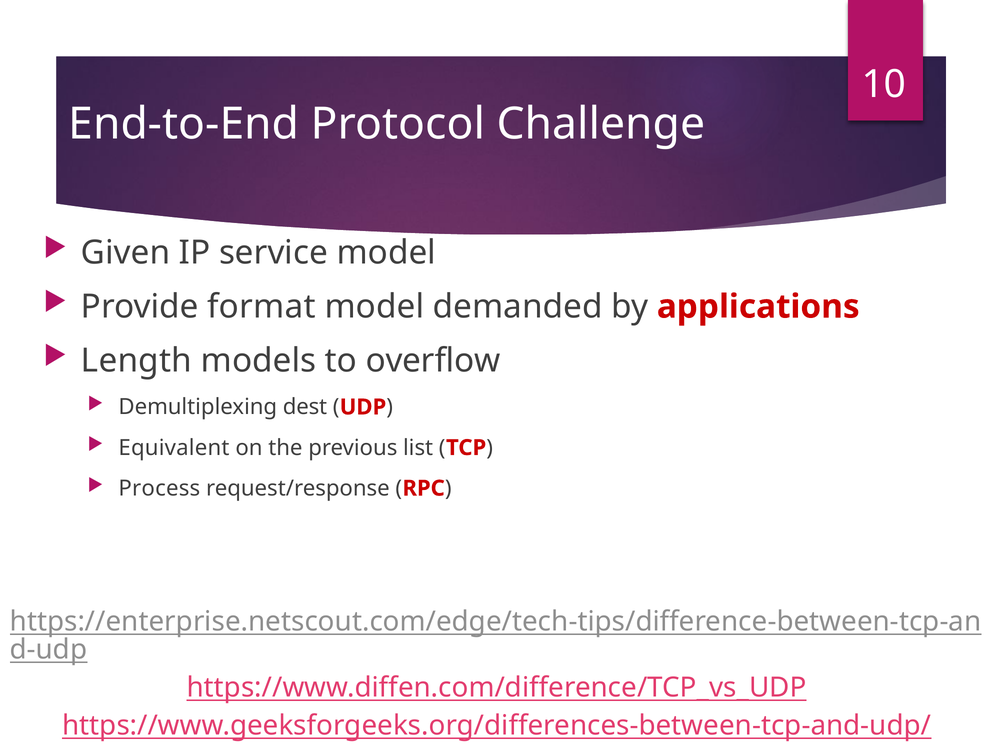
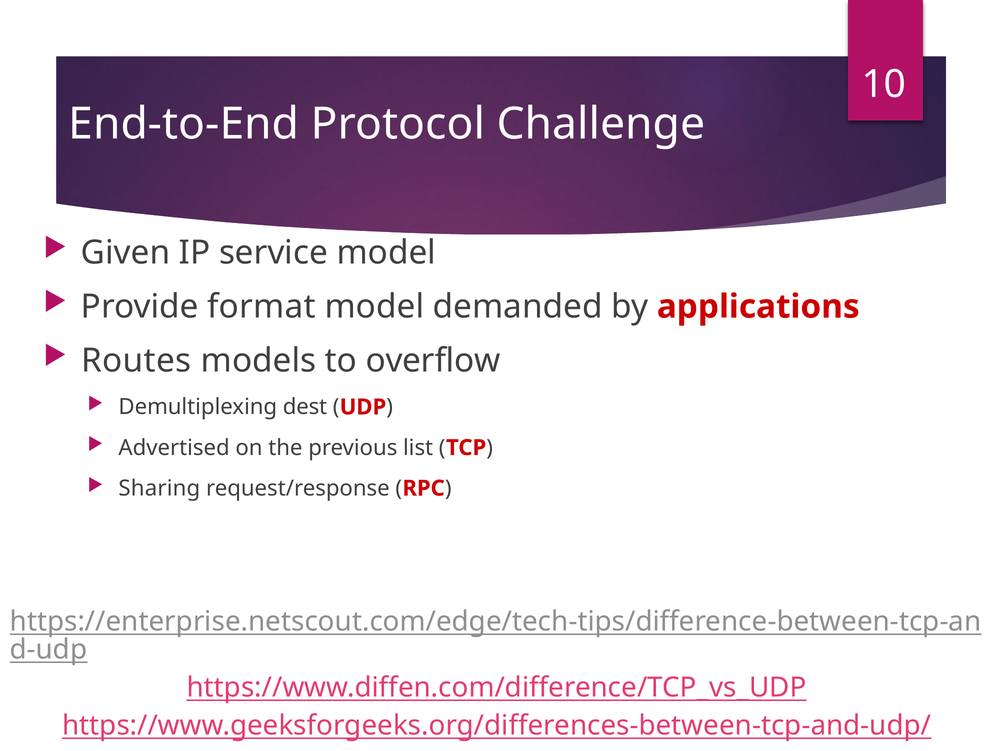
Length: Length -> Routes (136, 360)
Equivalent: Equivalent -> Advertised (174, 448)
Process: Process -> Sharing (159, 488)
